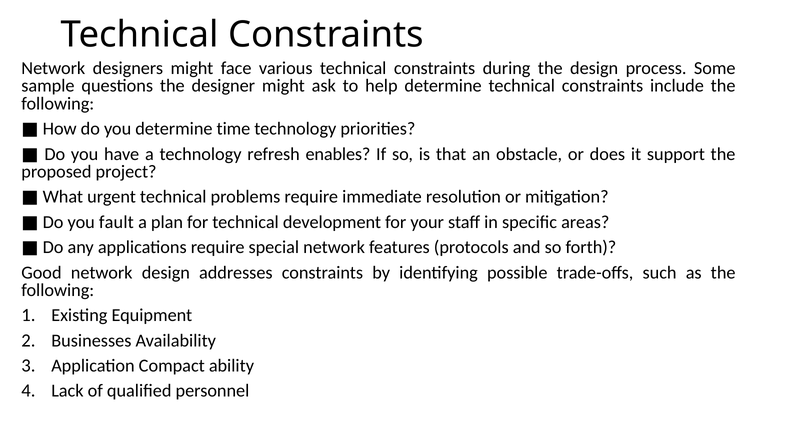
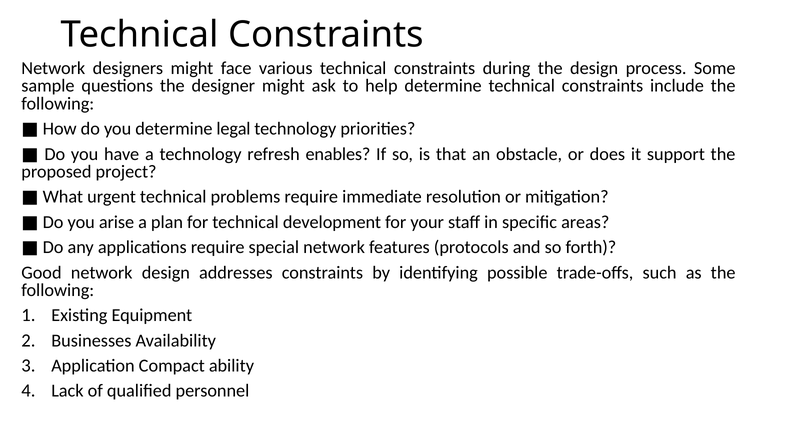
time: time -> legal (234, 129)
fault: fault -> arise (117, 222)
